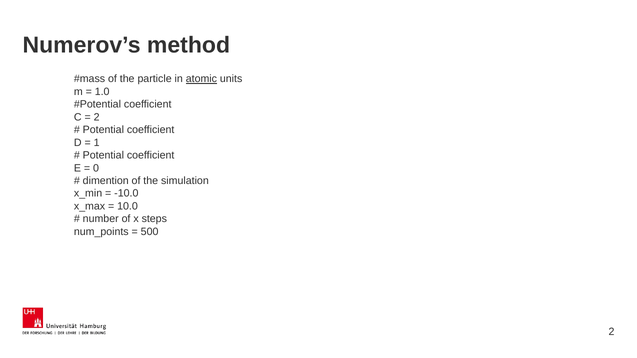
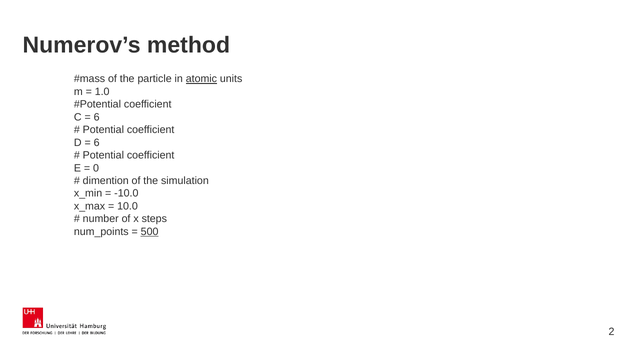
2: 2 -> 6 (97, 117)
1: 1 -> 6 (97, 143)
500 underline: none -> present (150, 232)
